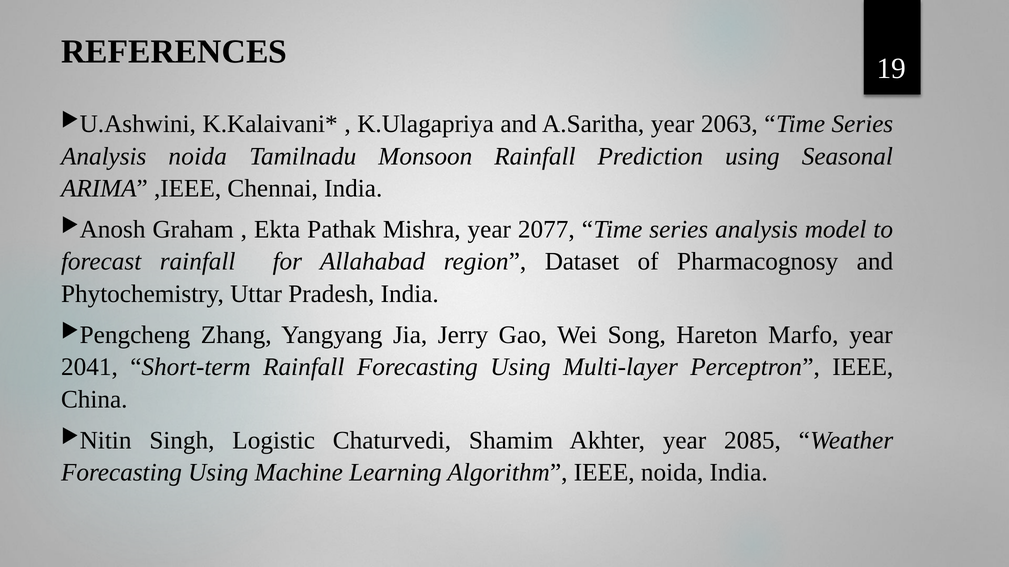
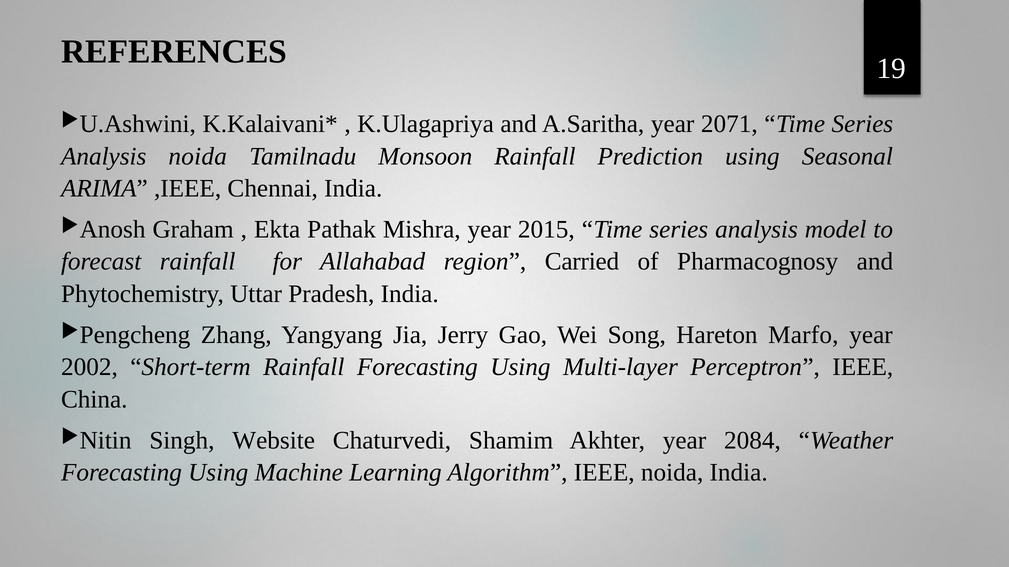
2063: 2063 -> 2071 (729, 124)
2077: 2077 -> 2015 (546, 230)
Dataset: Dataset -> Carried (582, 262)
2041: 2041 -> 2002 (89, 367)
Logistic: Logistic -> Website (274, 441)
2085: 2085 -> 2084 (752, 441)
